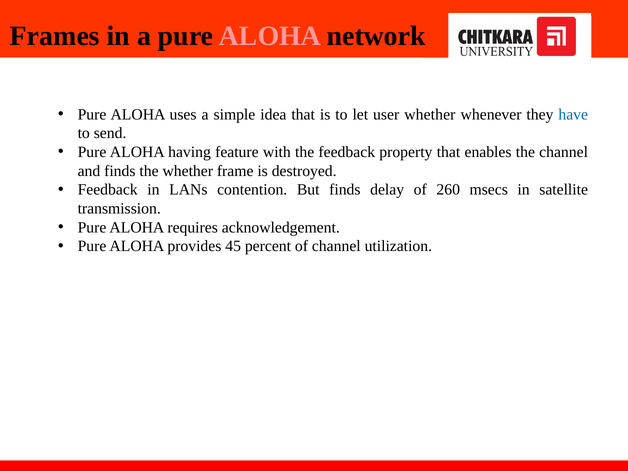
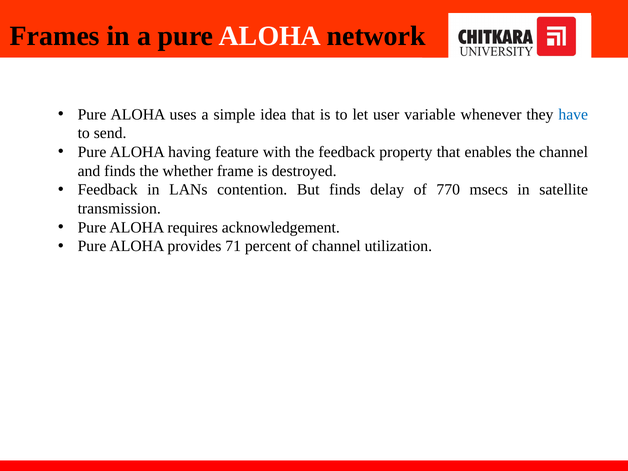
ALOHA colour: pink -> white (270, 36)
user whether: whether -> variable (430, 114)
260: 260 -> 770 (448, 190)
45: 45 -> 71 (233, 246)
